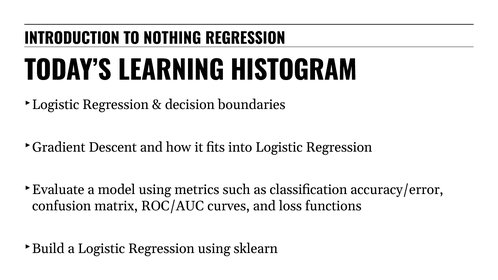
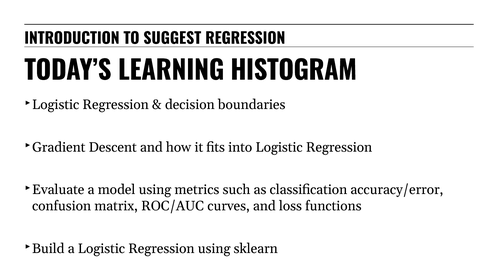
NOTHING: NOTHING -> SUGGEST (172, 39)
